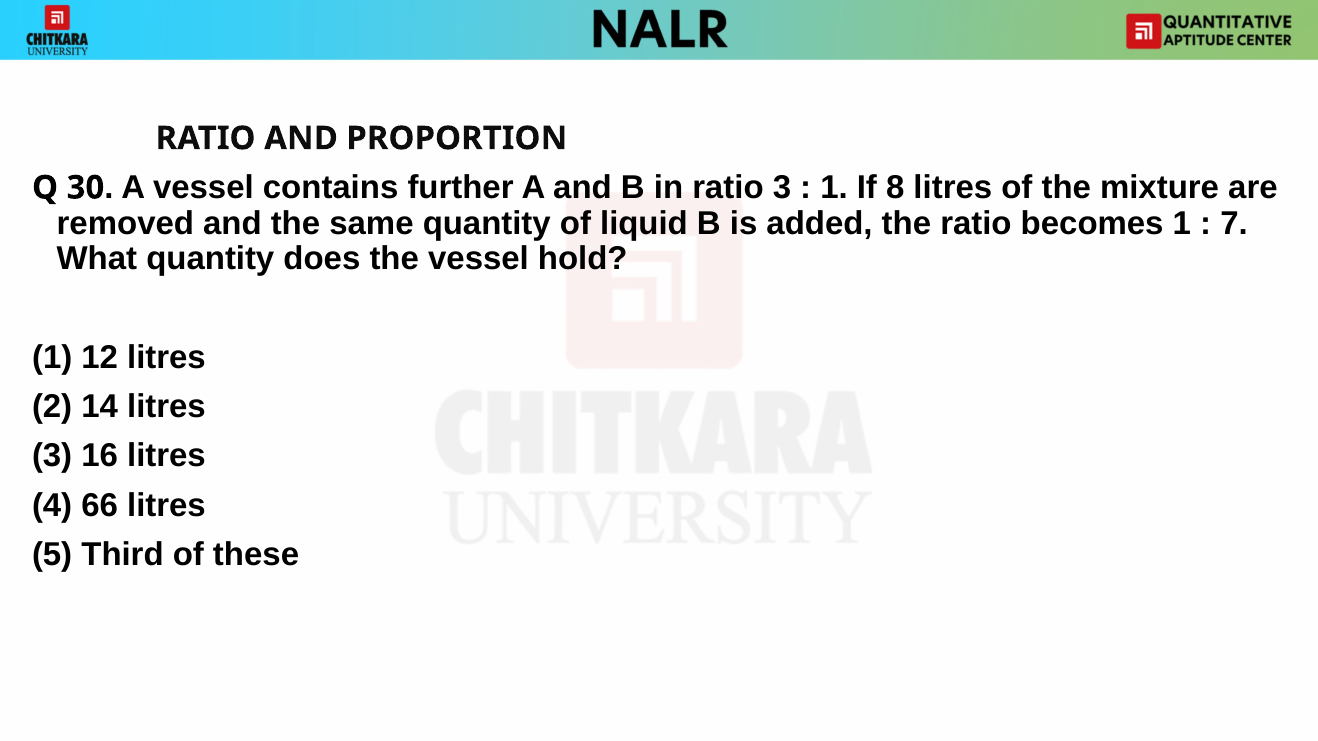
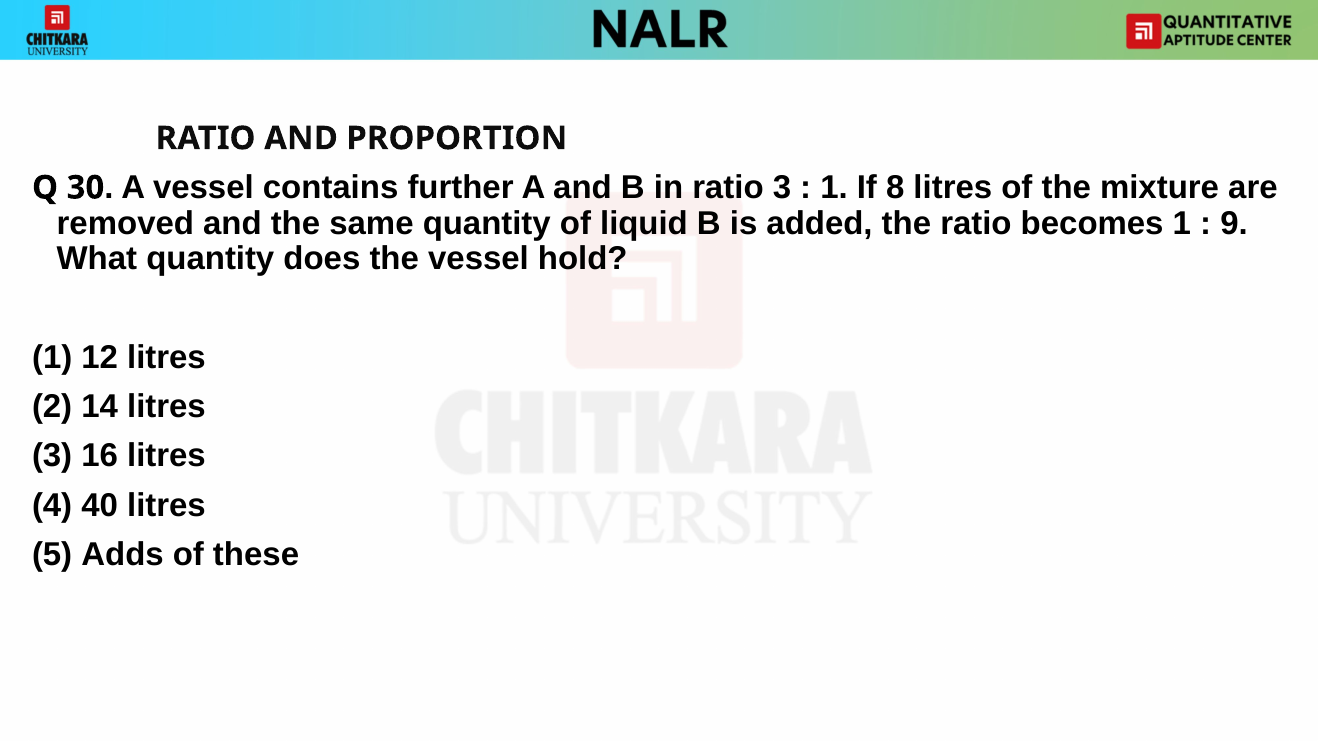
7: 7 -> 9 (1234, 223)
66: 66 -> 40 (100, 505)
Third: Third -> Adds (123, 555)
